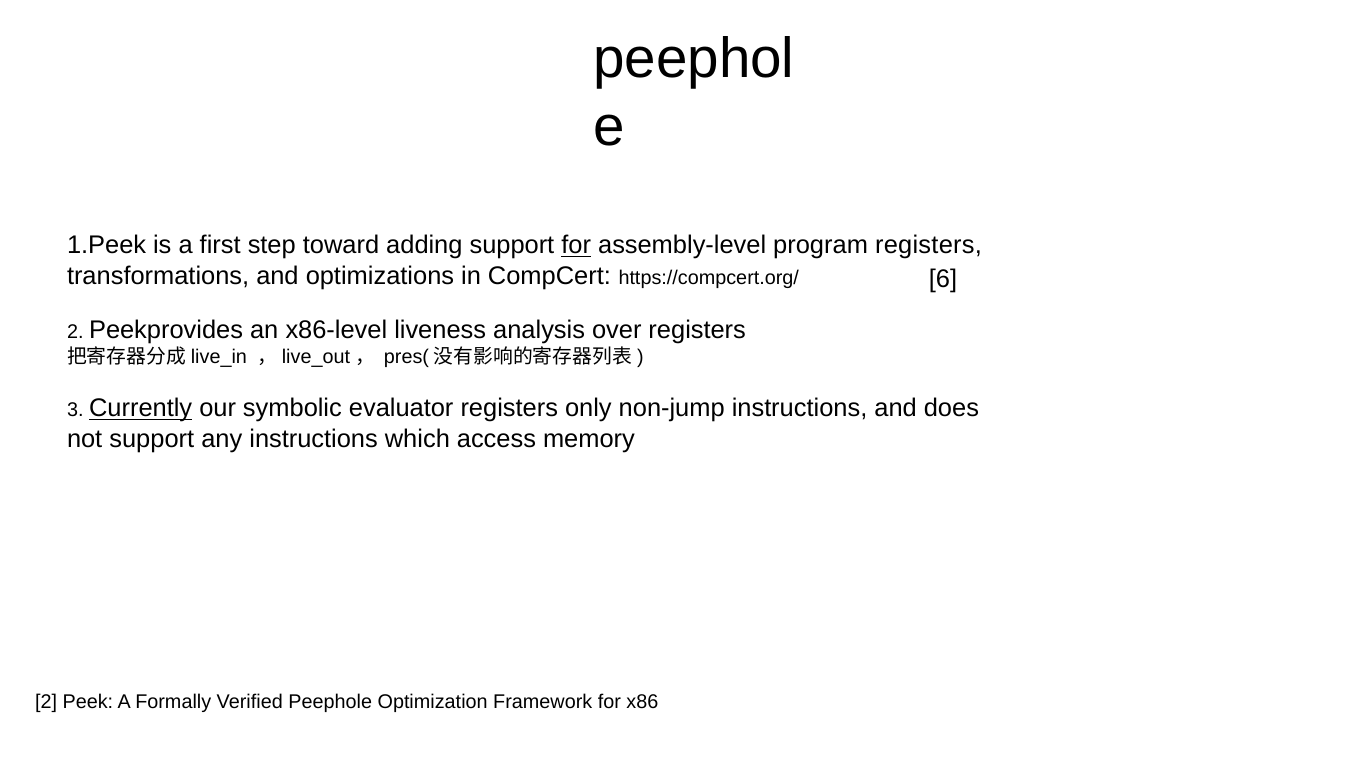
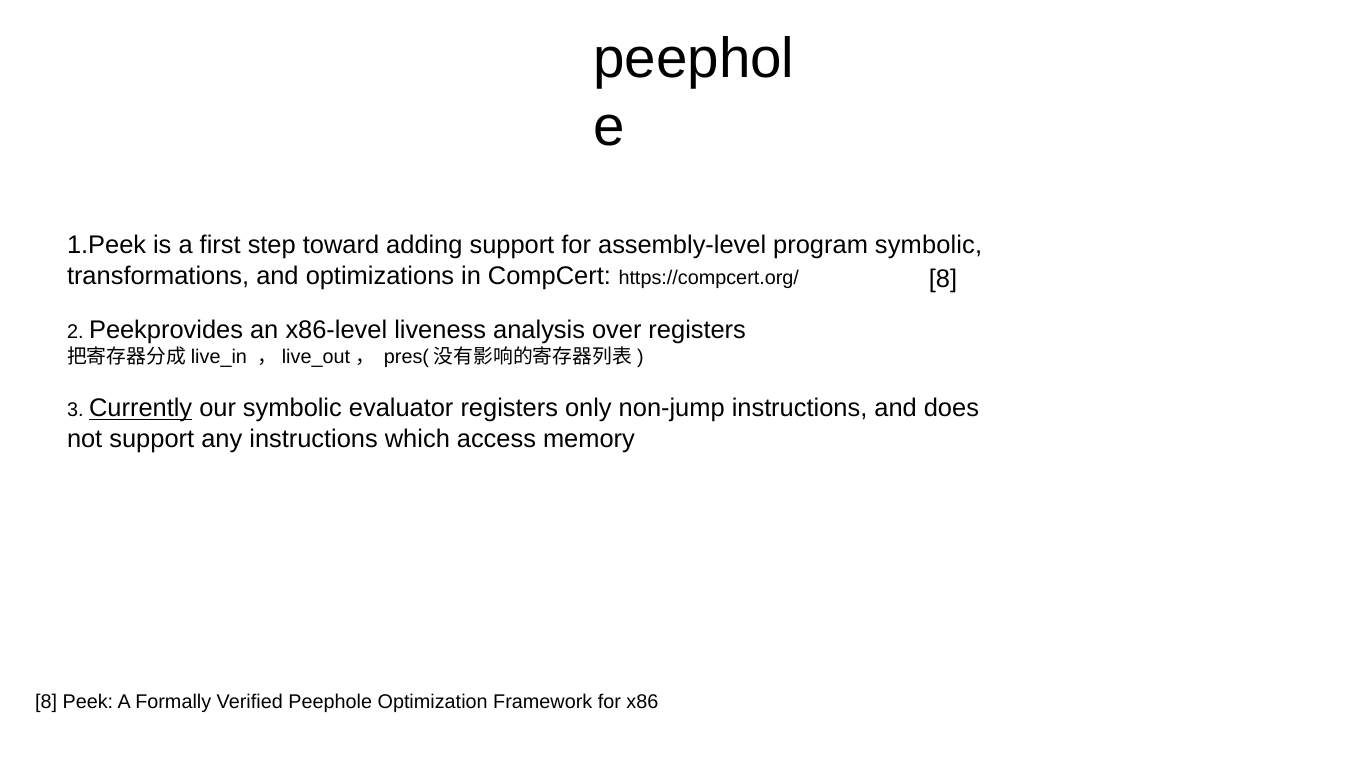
for underline: present -> none (576, 245)
program registers: registers -> symbolic (929, 245)
6: 6 -> 8 (943, 279)
2: 2 -> 8 (46, 701)
